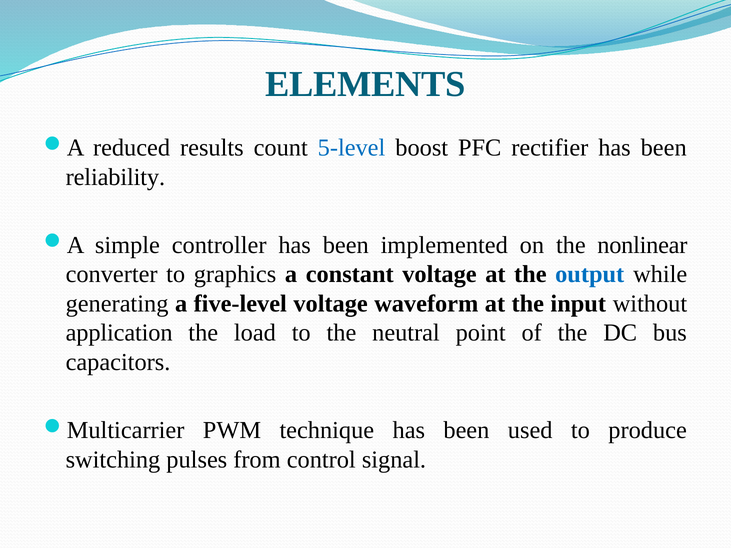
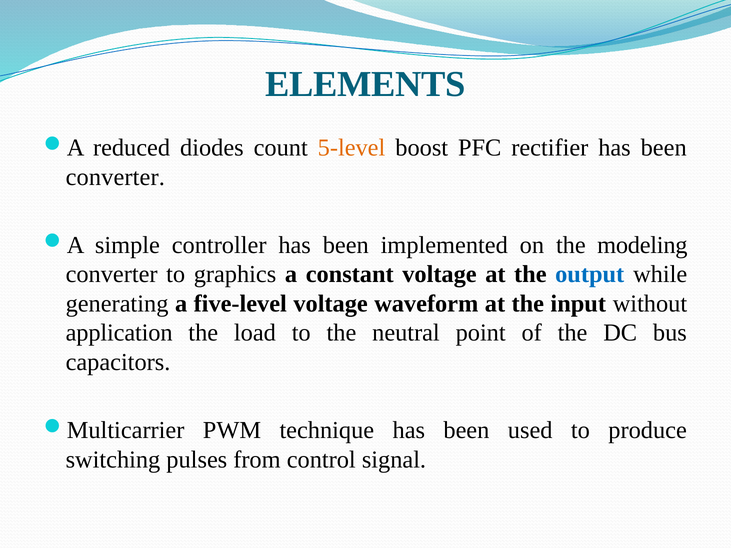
results: results -> diodes (212, 148)
5-level colour: blue -> orange (351, 148)
reliability: reliability -> converter (115, 177)
nonlinear: nonlinear -> modeling (642, 245)
